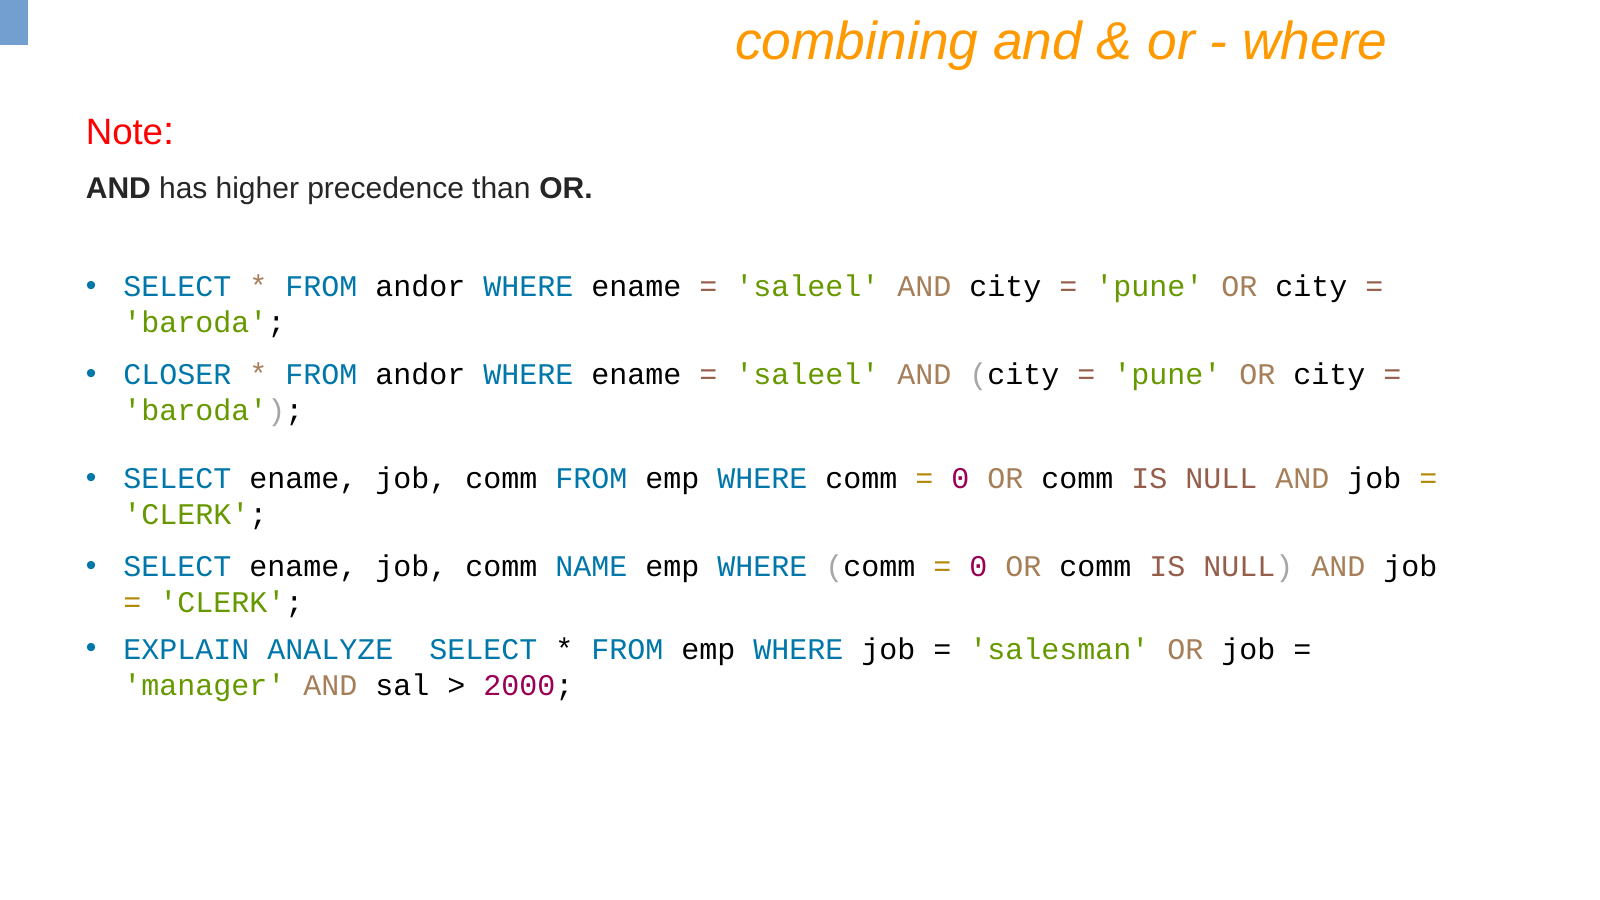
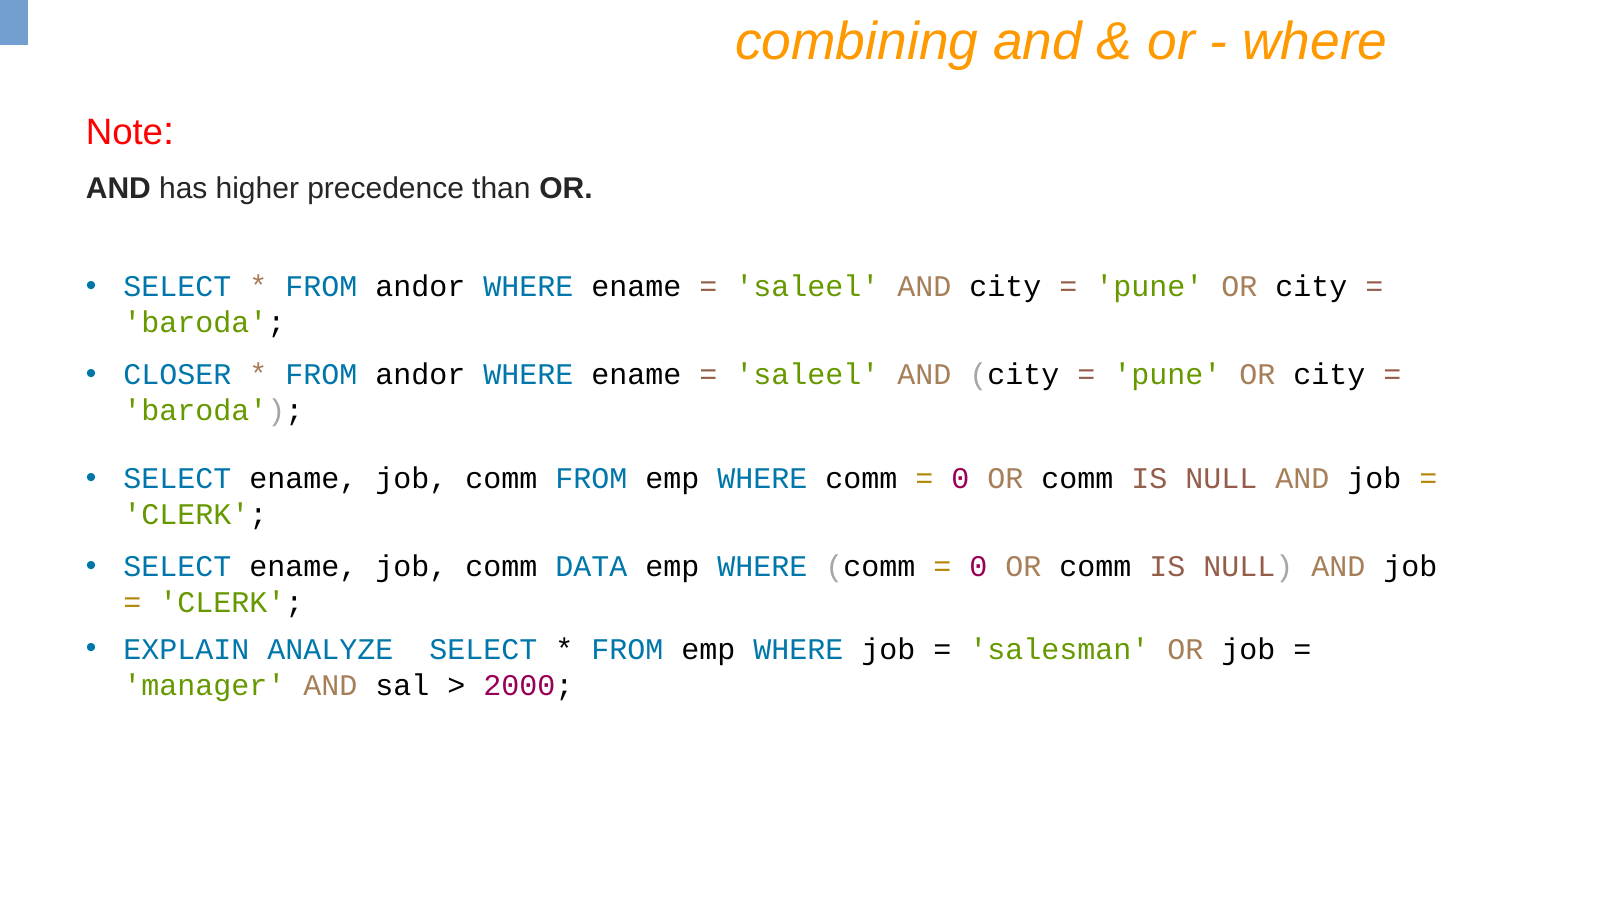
NAME: NAME -> DATA (591, 567)
